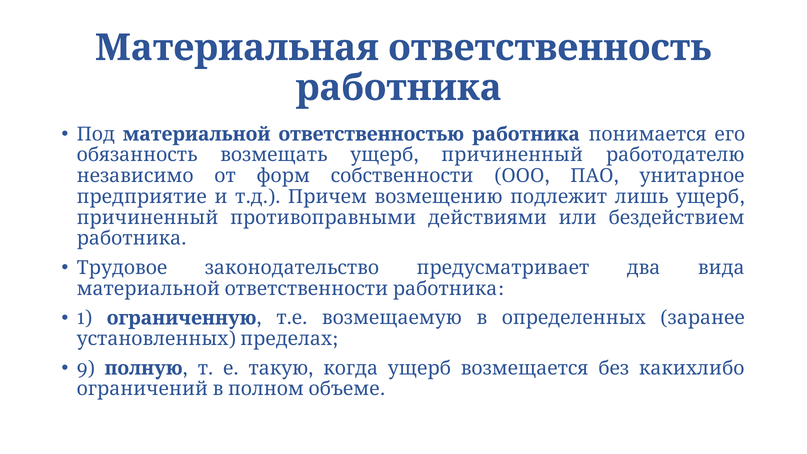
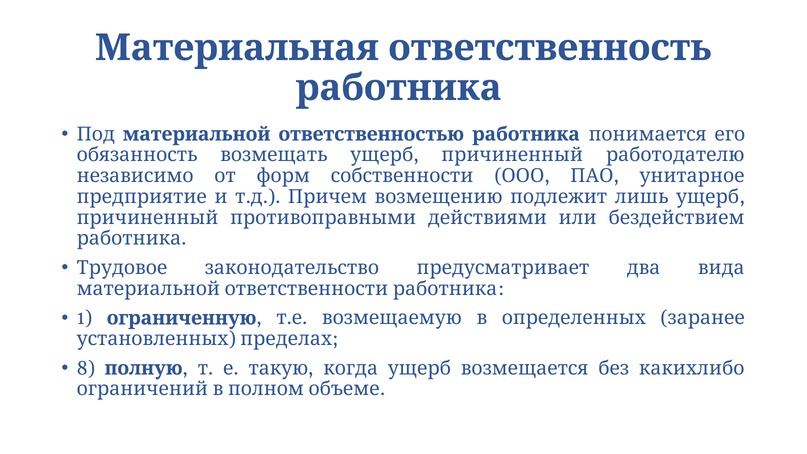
9: 9 -> 8 (86, 368)
